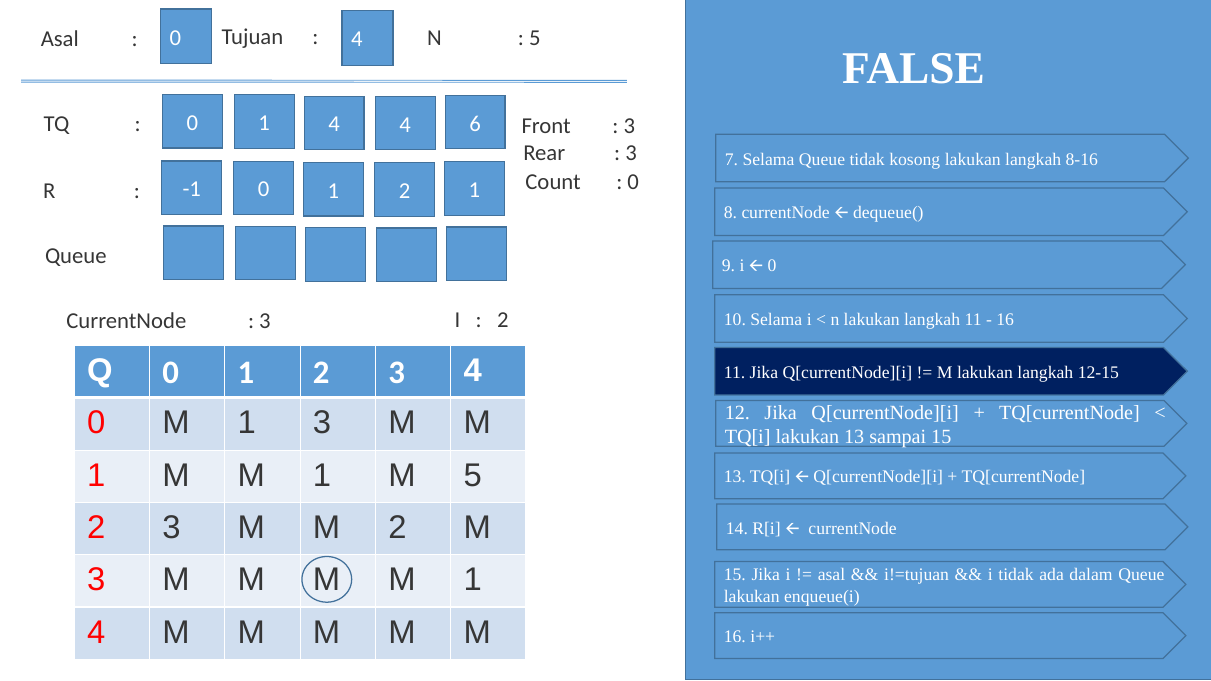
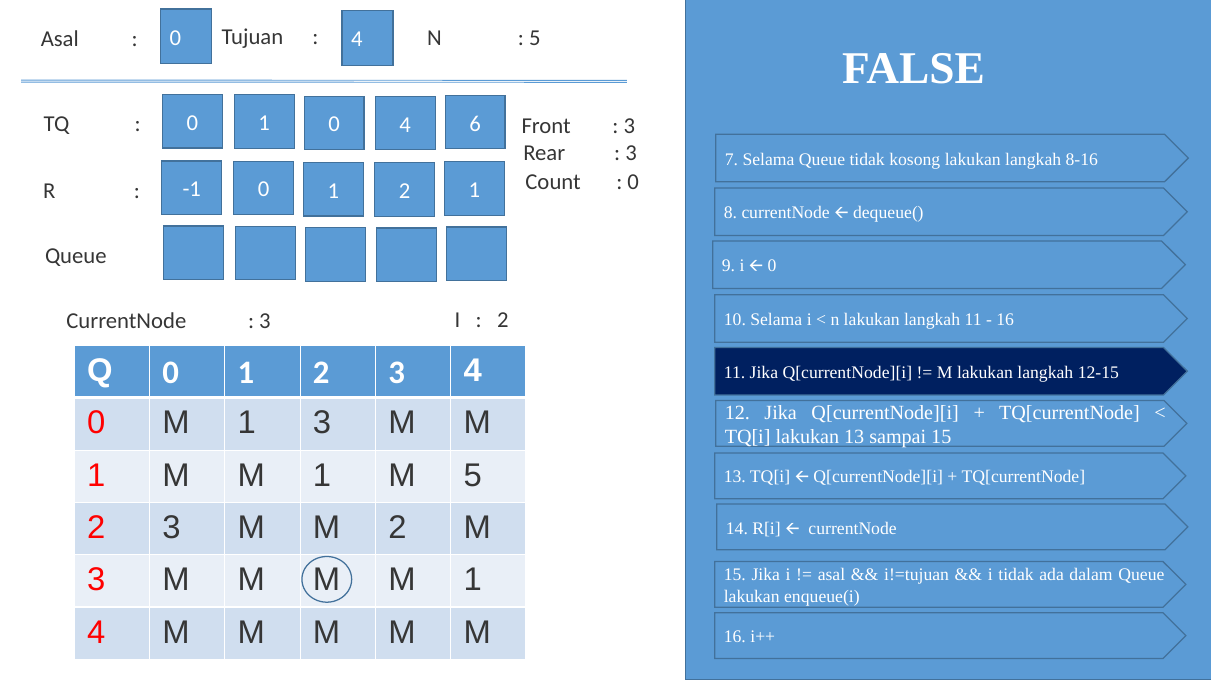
0 1 4: 4 -> 0 (334, 125)
